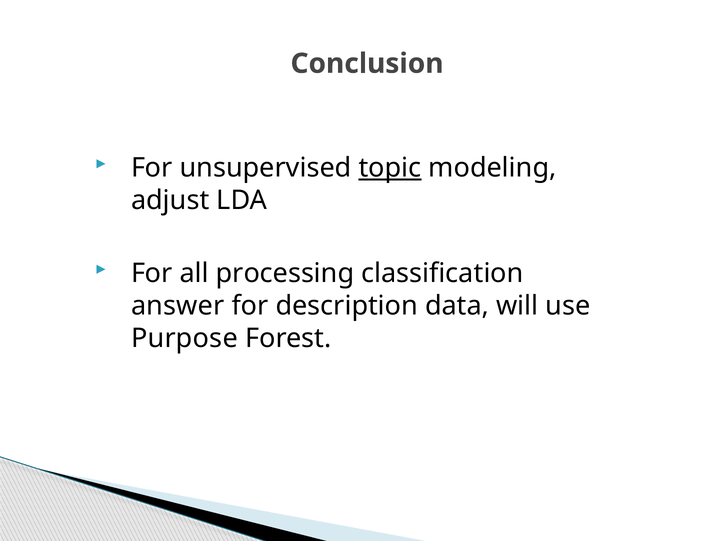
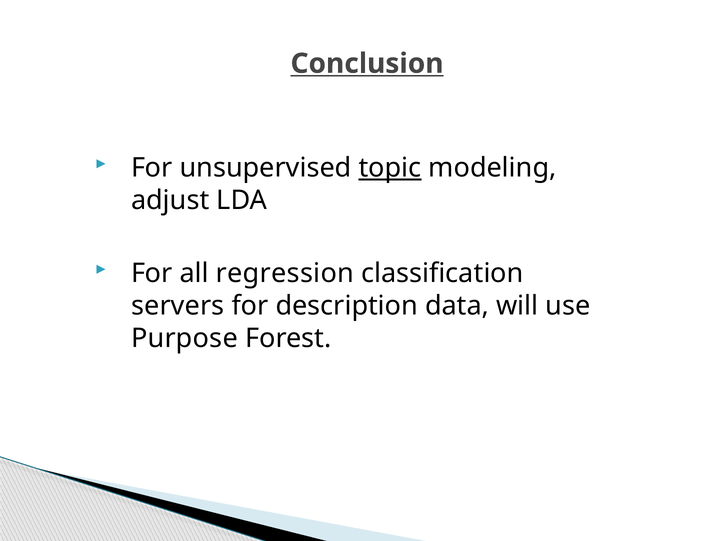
Conclusion underline: none -> present (367, 64)
processing: processing -> regression (285, 274)
answer: answer -> servers (178, 306)
